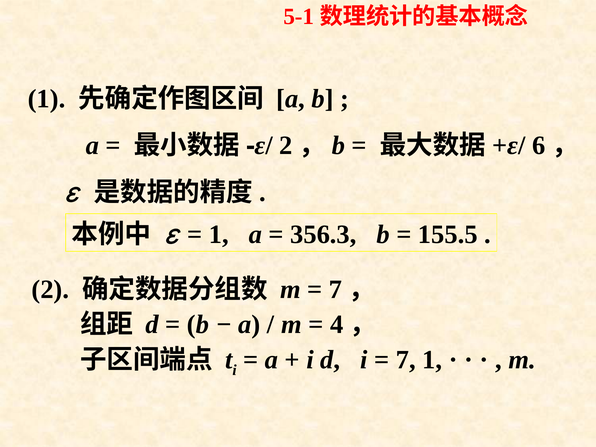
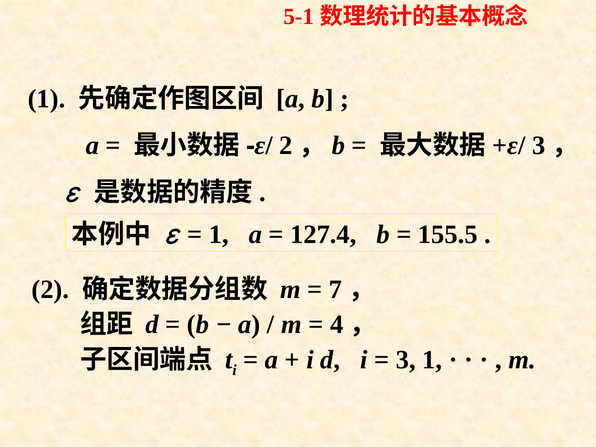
6: 6 -> 3 (539, 146)
356.3: 356.3 -> 127.4 (323, 234)
7: 7 -> 3 (406, 360)
